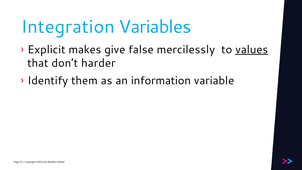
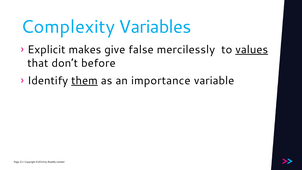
Integration: Integration -> Complexity (68, 27)
harder: harder -> before (98, 63)
them underline: none -> present (84, 81)
information: information -> importance (161, 81)
